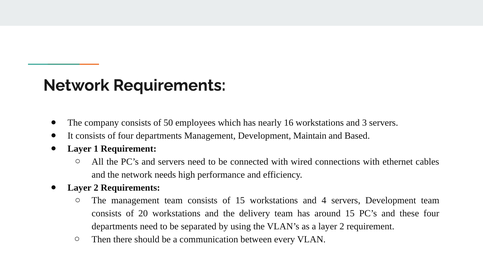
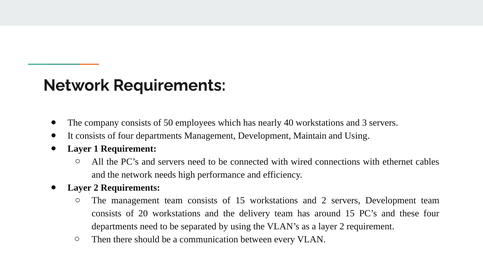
16: 16 -> 40 (289, 123)
and Based: Based -> Using (357, 136)
and 4: 4 -> 2 (324, 200)
